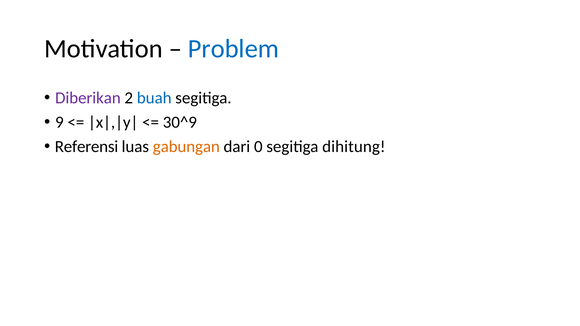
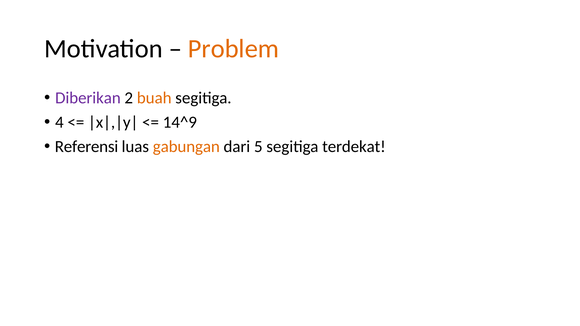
Problem colour: blue -> orange (234, 49)
buah colour: blue -> orange (154, 98)
9: 9 -> 4 (59, 122)
30^9: 30^9 -> 14^9 (180, 122)
0: 0 -> 5 (258, 147)
dihitung: dihitung -> terdekat (354, 147)
